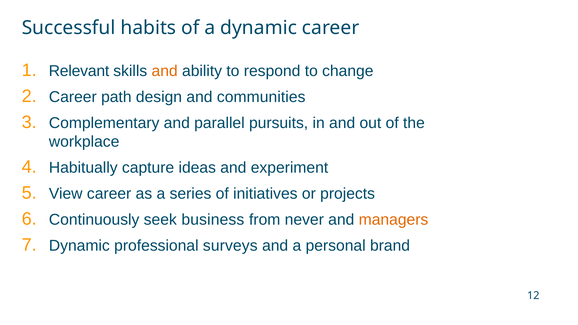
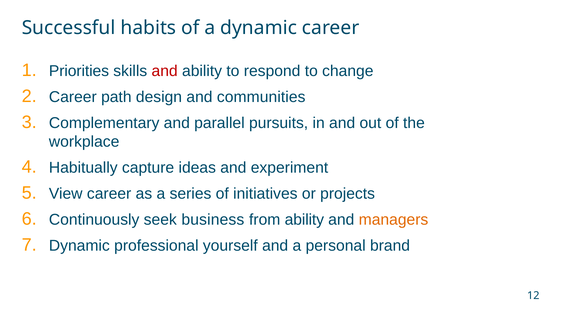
Relevant: Relevant -> Priorities (79, 71)
and colour: orange -> red (165, 71)
from never: never -> ability (304, 220)
surveys: surveys -> yourself (230, 246)
